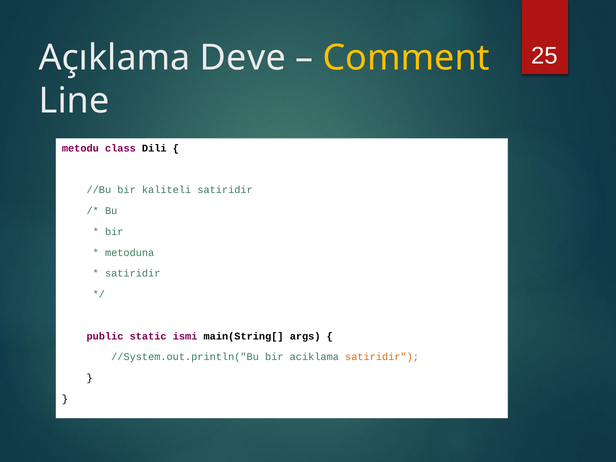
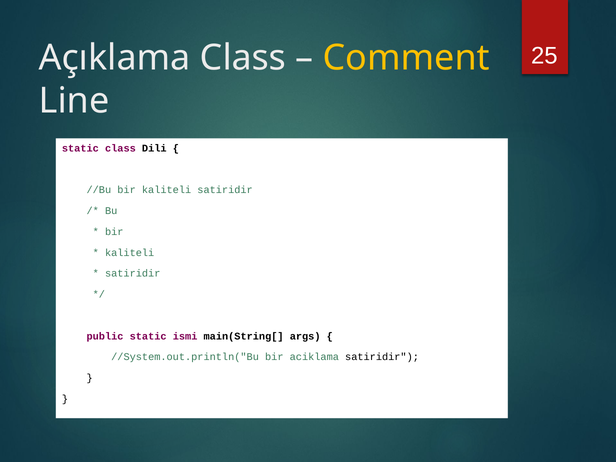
Açıklama Deve: Deve -> Class (243, 58)
metodu: metodu -> static (80, 148)
metoduna: metoduna -> kaliteli (130, 253)
satiridir colour: orange -> black (382, 357)
